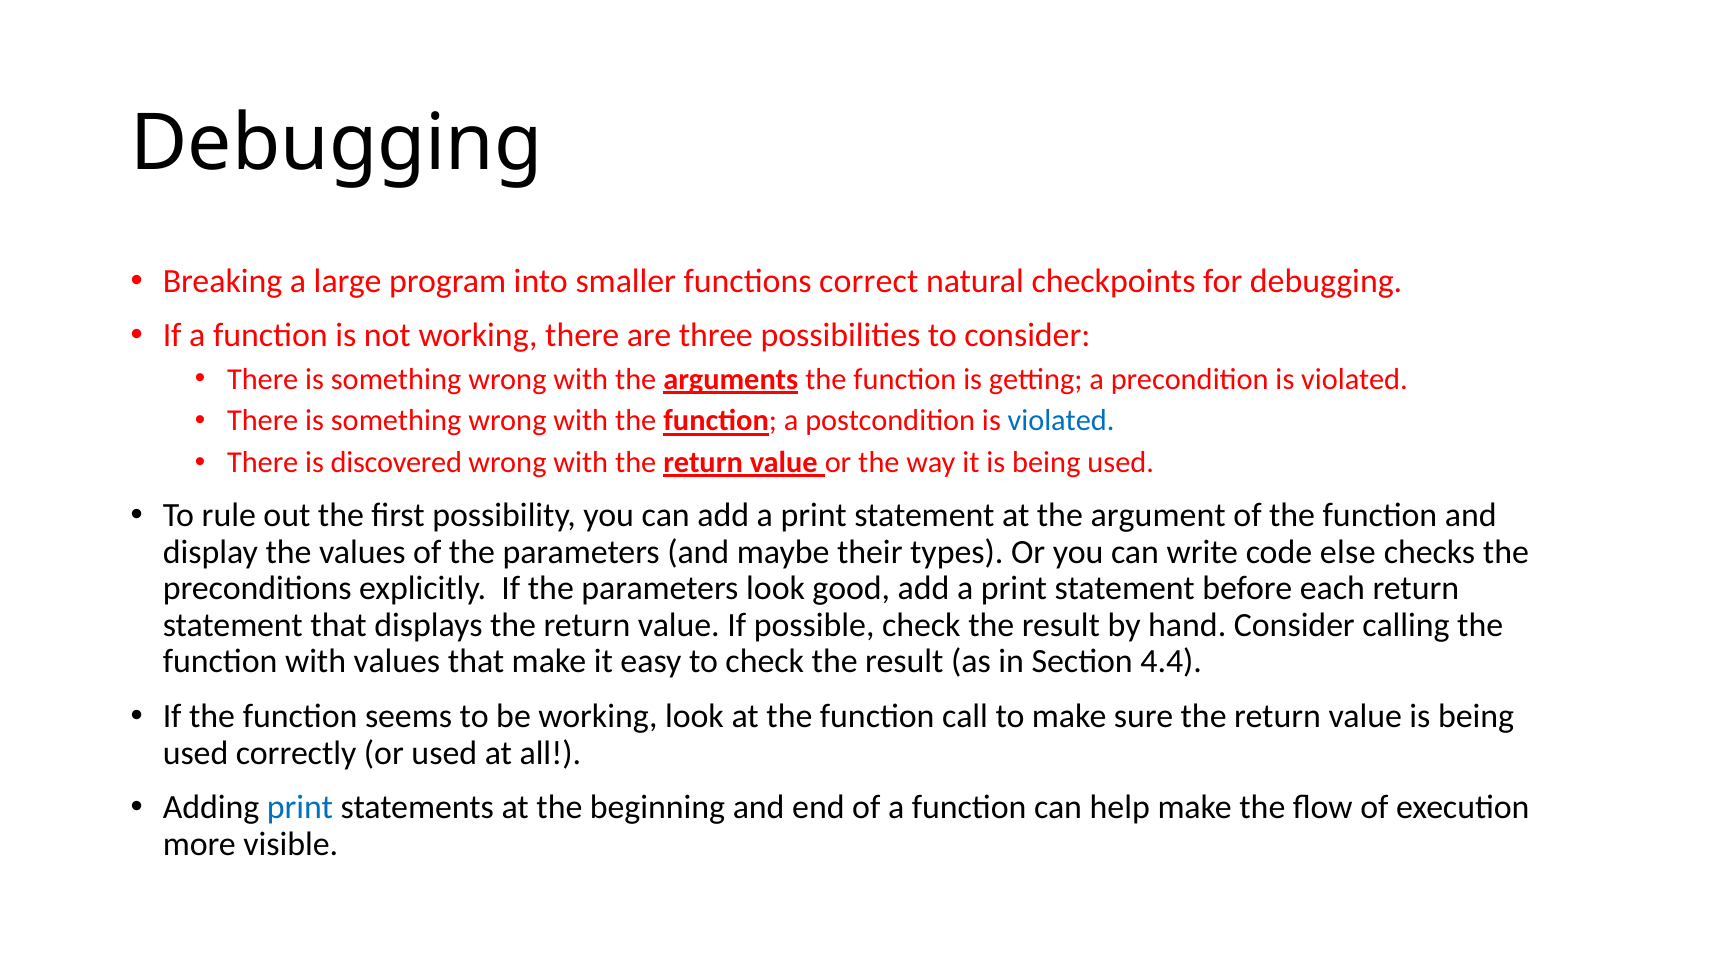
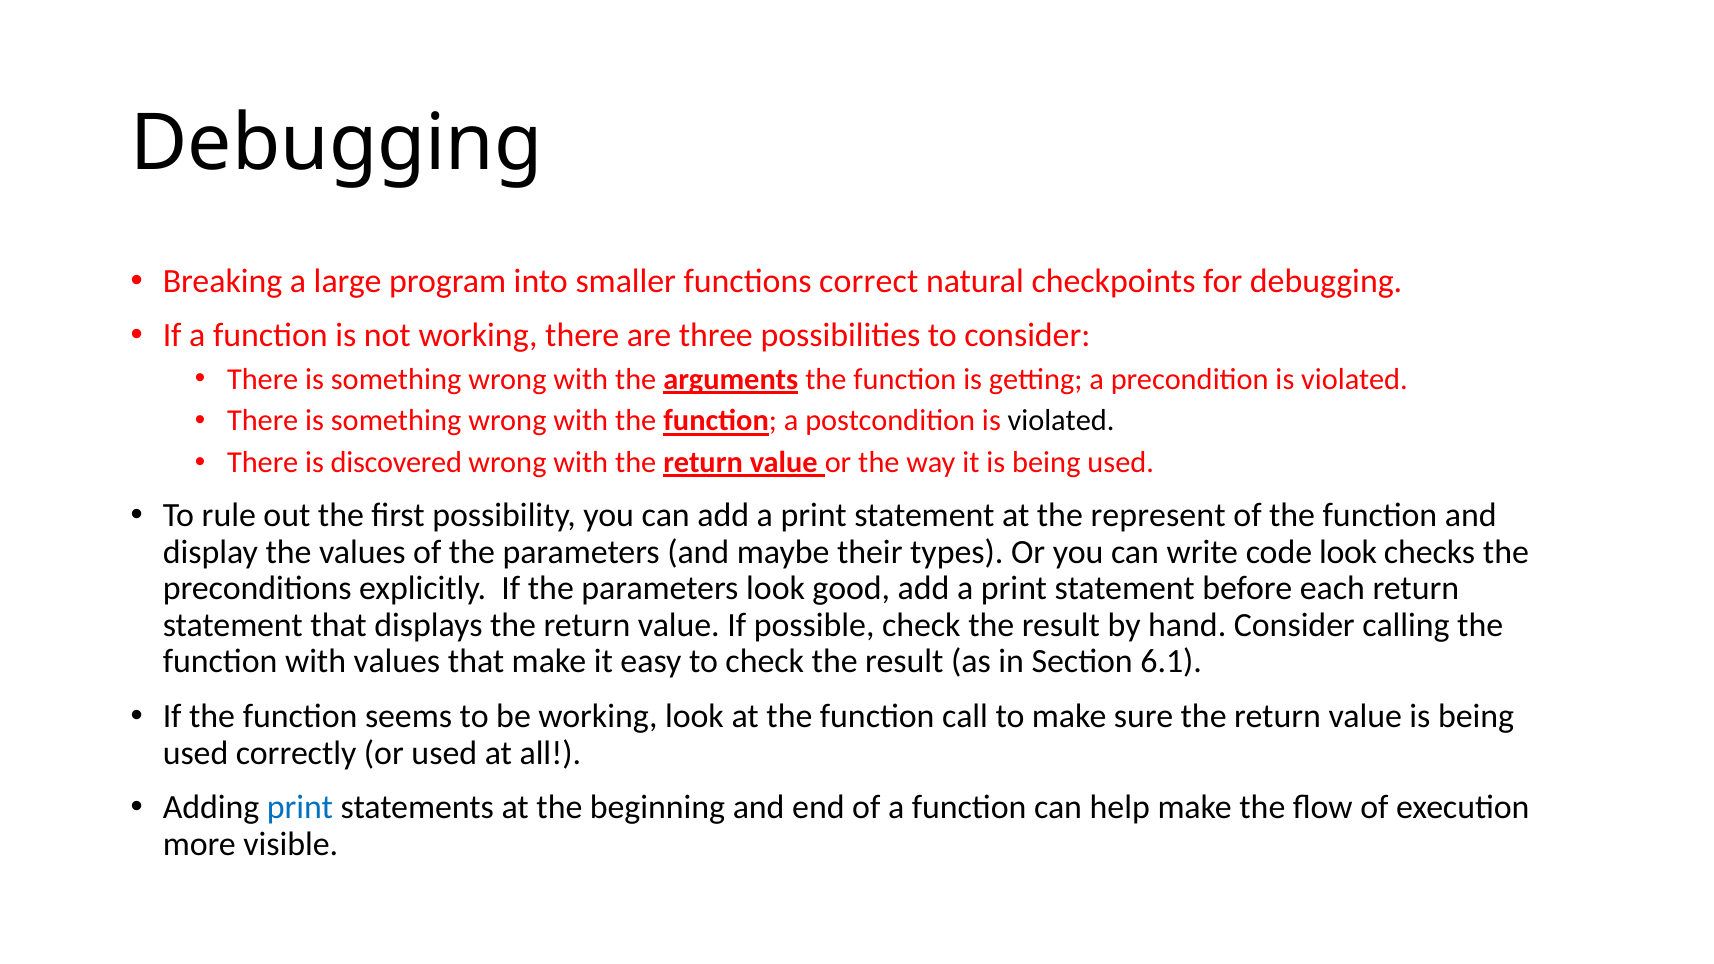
violated colour: blue -> black (1061, 421)
argument: argument -> represent (1158, 515)
code else: else -> look (1348, 552)
4.4: 4.4 -> 6.1 (1171, 662)
